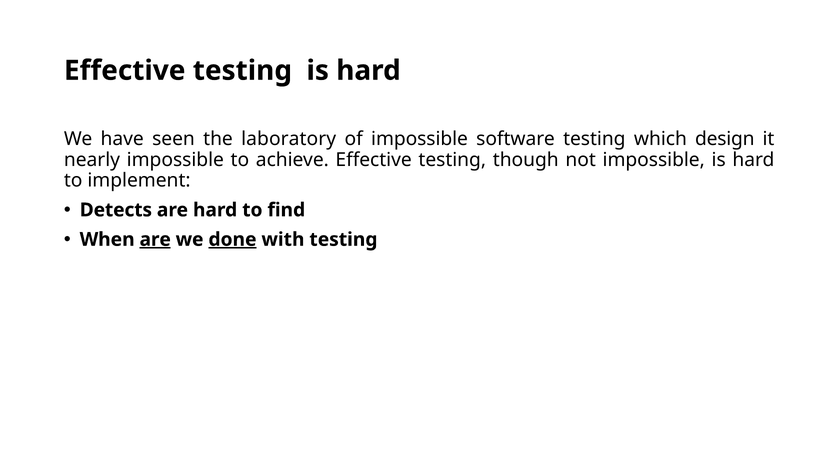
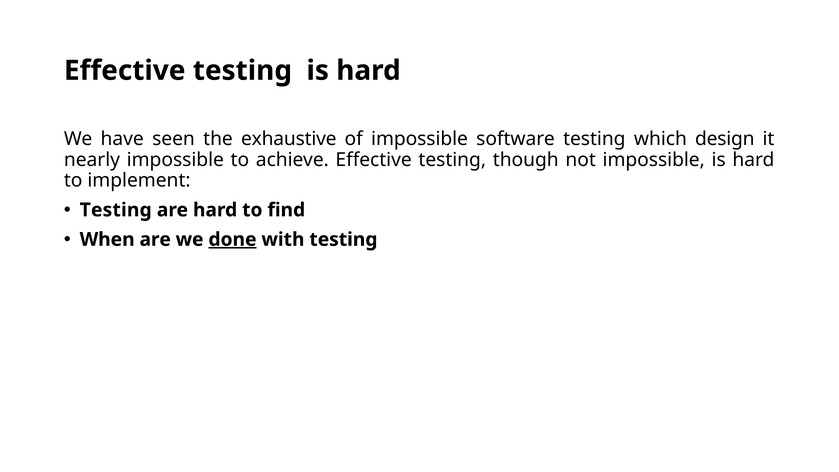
laboratory: laboratory -> exhaustive (289, 139)
Detects: Detects -> Testing (116, 210)
are underline: present -> none (155, 239)
